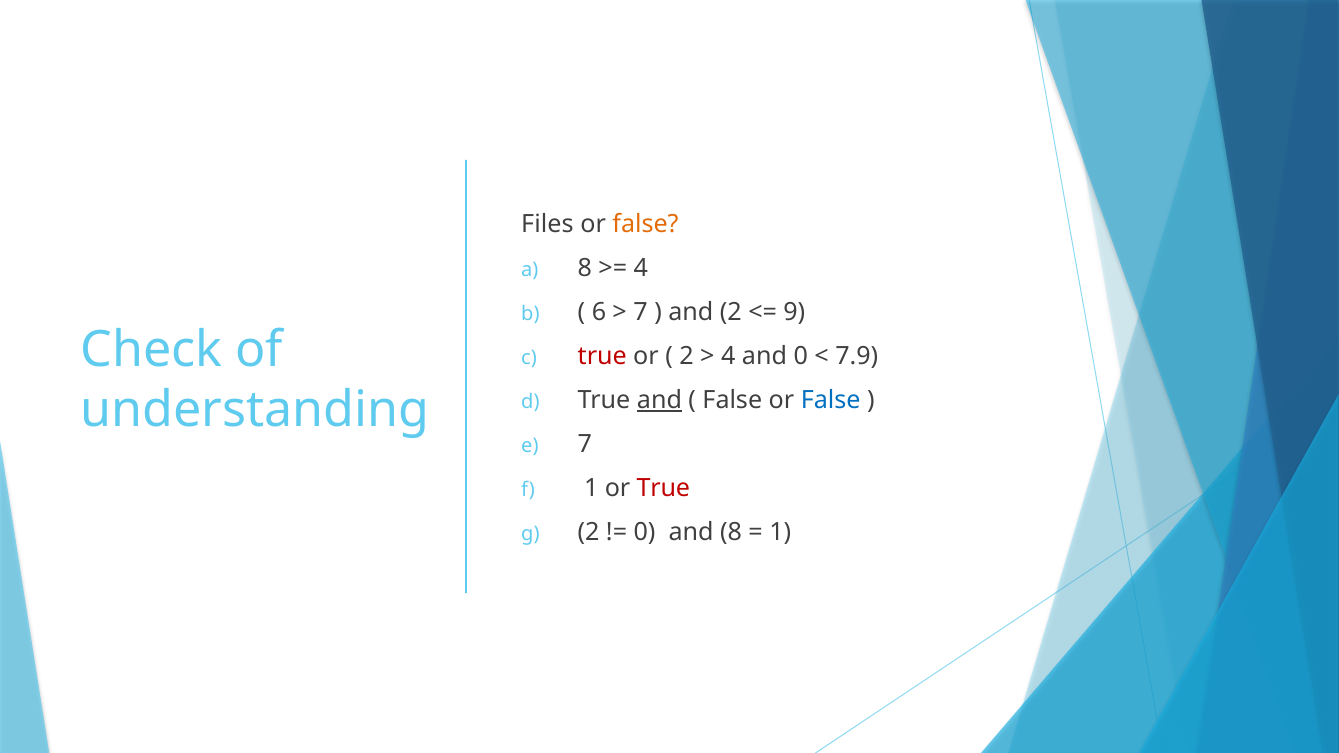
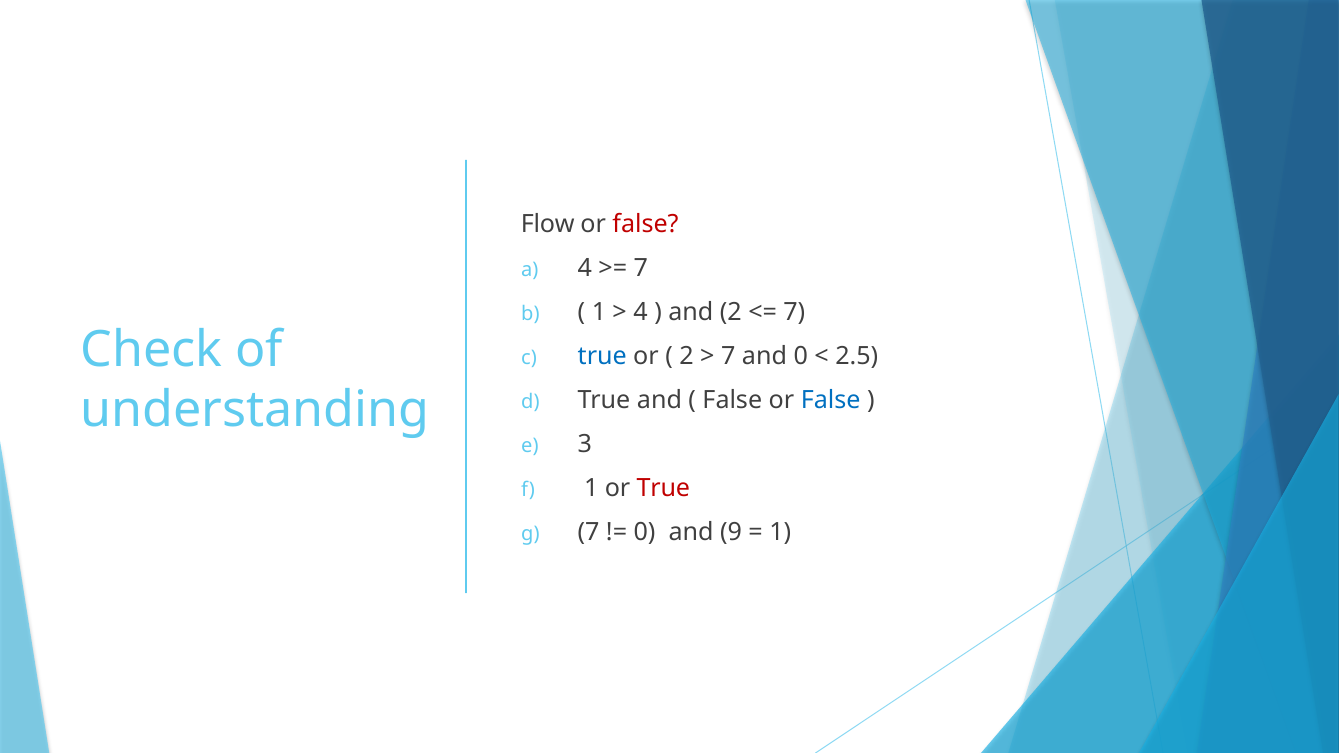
Files: Files -> Flow (548, 224)
false colour: orange -> red (646, 224)
8: 8 -> 4 (585, 268)
4: 4 -> 7 (641, 268)
6: 6 -> 1 (599, 312)
7: 7 -> 4 (641, 312)
9: 9 -> 7 (794, 312)
true colour: red -> blue (602, 356)
4: 4 -> 7 (728, 356)
7.9: 7.9 -> 2.5 (857, 356)
and underline: present -> none (659, 400)
7: 7 -> 3 (585, 444)
2: 2 -> 7 (589, 533)
and 8: 8 -> 9 (731, 533)
